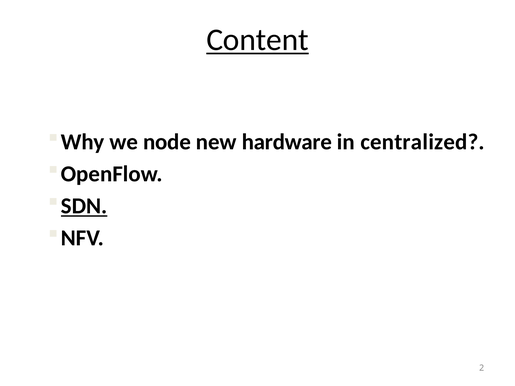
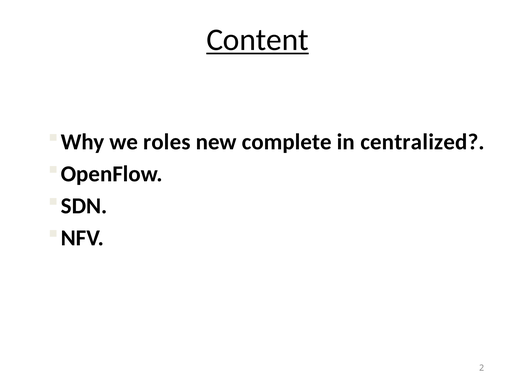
node: node -> roles (167, 142)
hardware: hardware -> complete (287, 142)
SDN underline: present -> none (84, 206)
